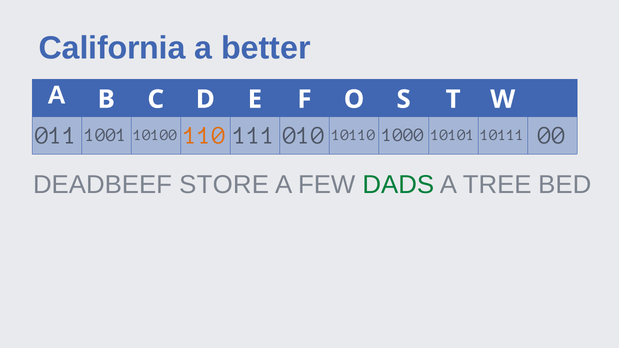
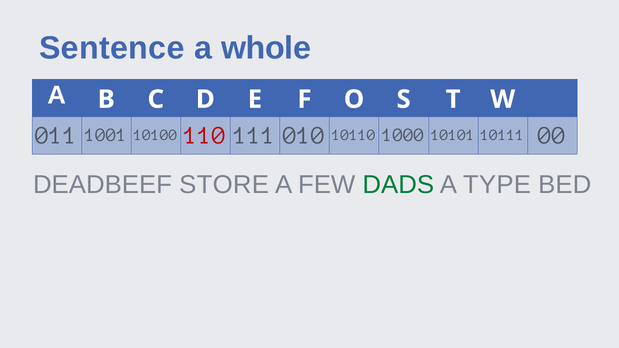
California: California -> Sentence (112, 48)
better: better -> whole (266, 48)
110 colour: orange -> red (205, 135)
TREE: TREE -> TYPE (497, 185)
